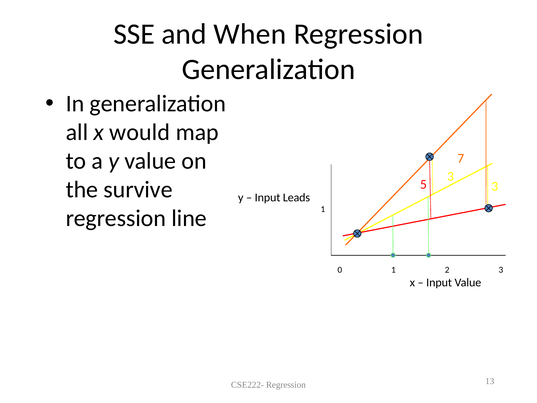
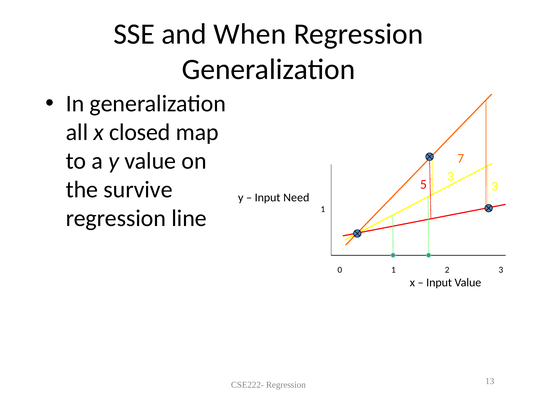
would: would -> closed (140, 132)
Leads: Leads -> Need (296, 197)
